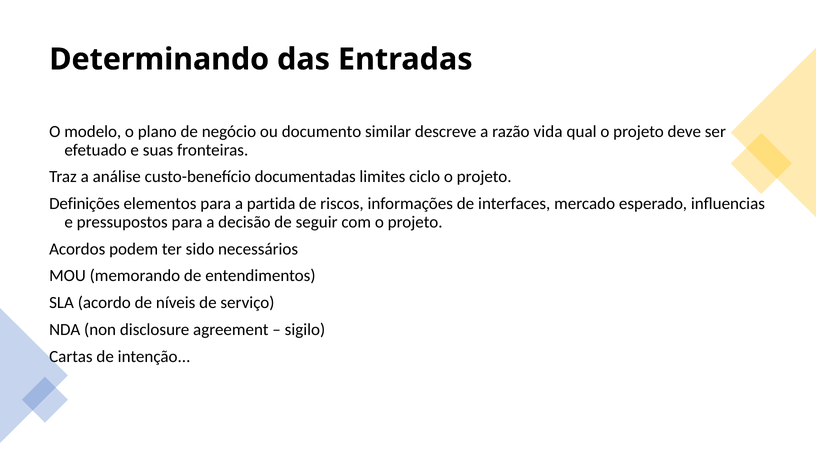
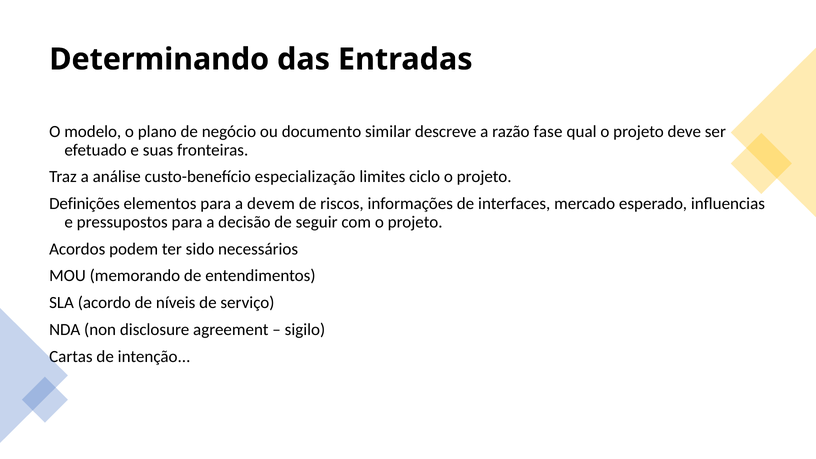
vida: vida -> fase (548, 132)
documentadas: documentadas -> especialização (305, 177)
partida: partida -> devem (271, 204)
